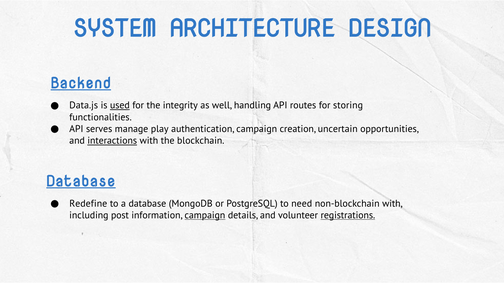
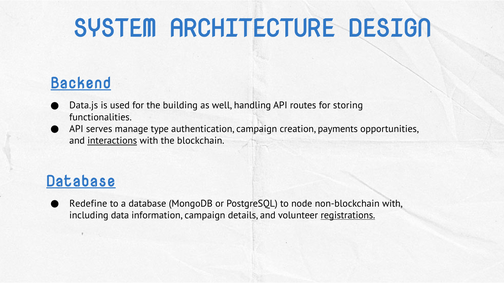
used underline: present -> none (120, 106)
integrity: integrity -> building (180, 106)
play: play -> type (160, 129)
uncertain: uncertain -> payments (338, 129)
need: need -> node (302, 204)
post: post -> data (120, 216)
campaign underline: present -> none (205, 216)
